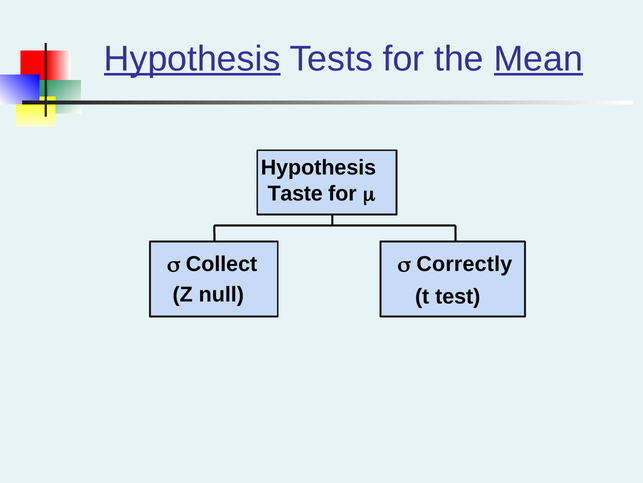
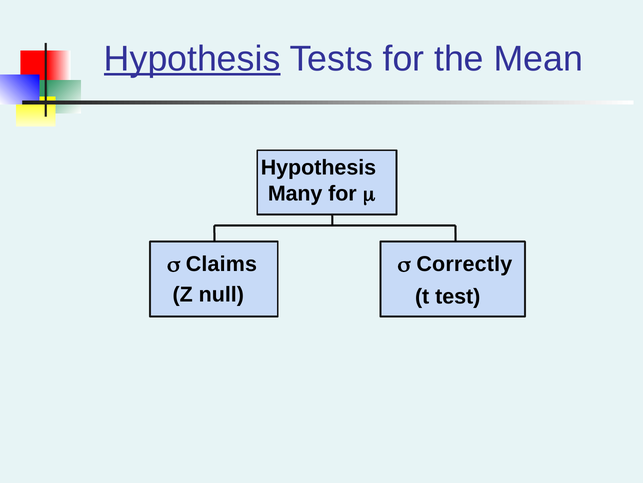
Mean underline: present -> none (538, 59)
Taste: Taste -> Many (295, 193)
Collect: Collect -> Claims (221, 264)
